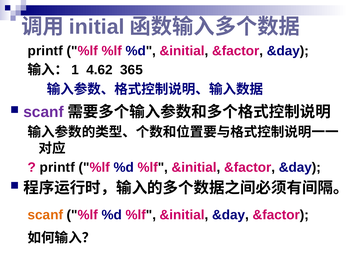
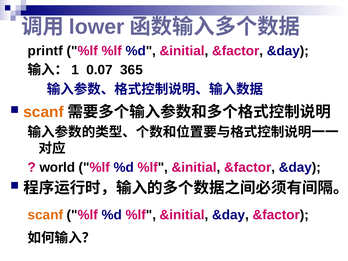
initial: initial -> lower (97, 27)
4.62: 4.62 -> 0.07 (100, 70)
scanf colour: purple -> orange (44, 112)
printf: printf -> world (57, 167)
